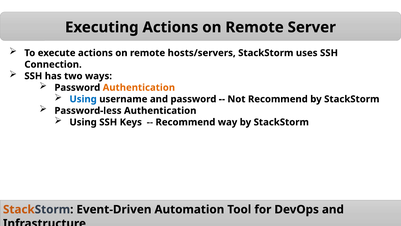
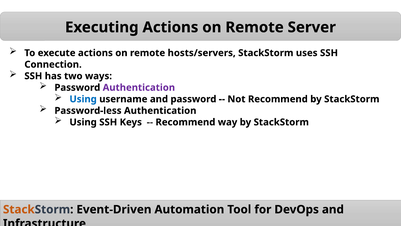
Authentication colour: orange -> purple (139, 87)
